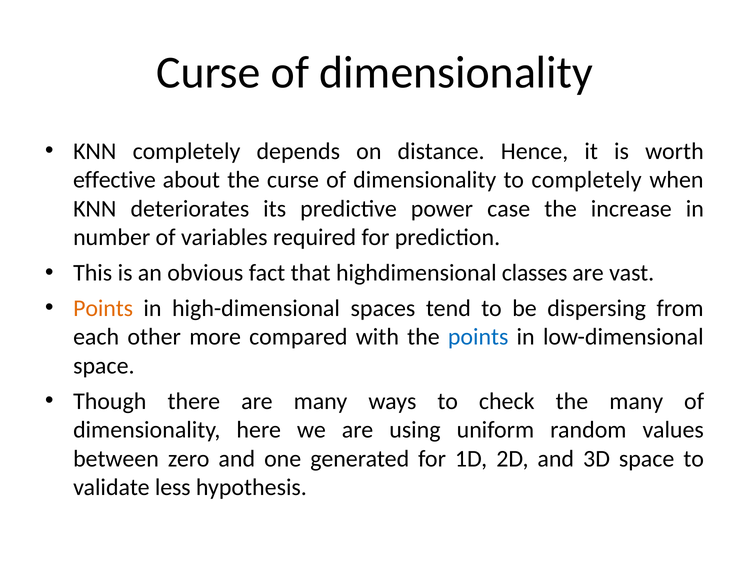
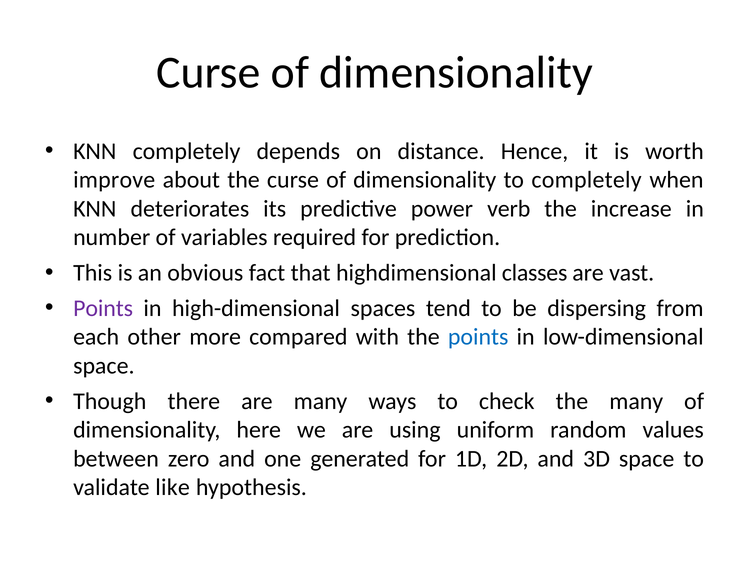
effective: effective -> improve (114, 180)
case: case -> verb (509, 209)
Points colour: orange -> purple (103, 308)
less: less -> like (173, 487)
